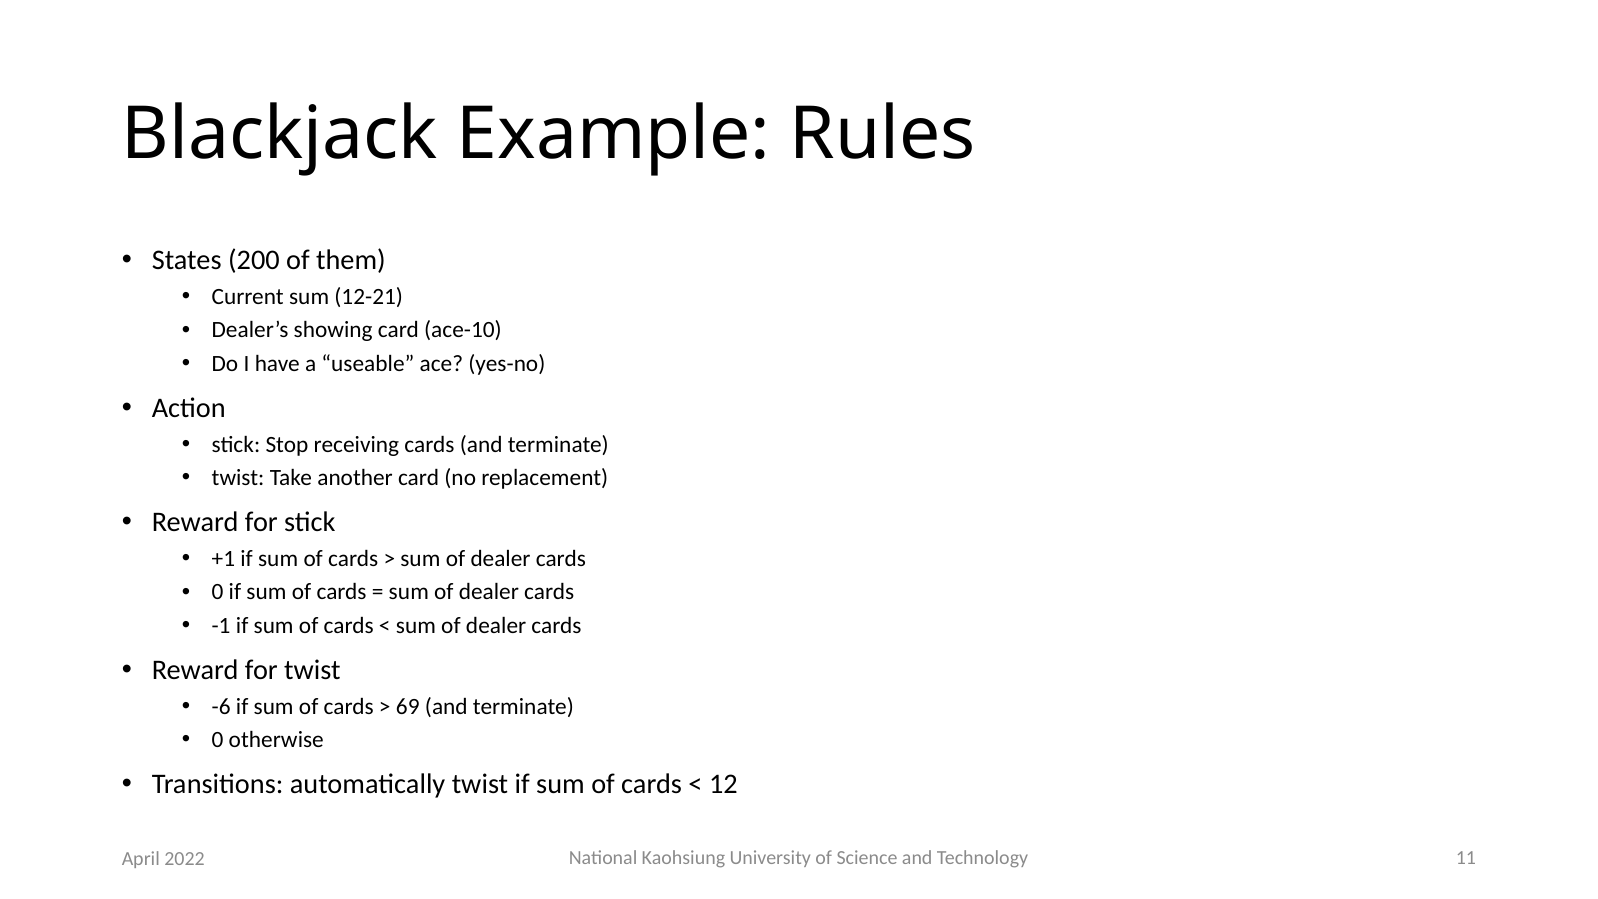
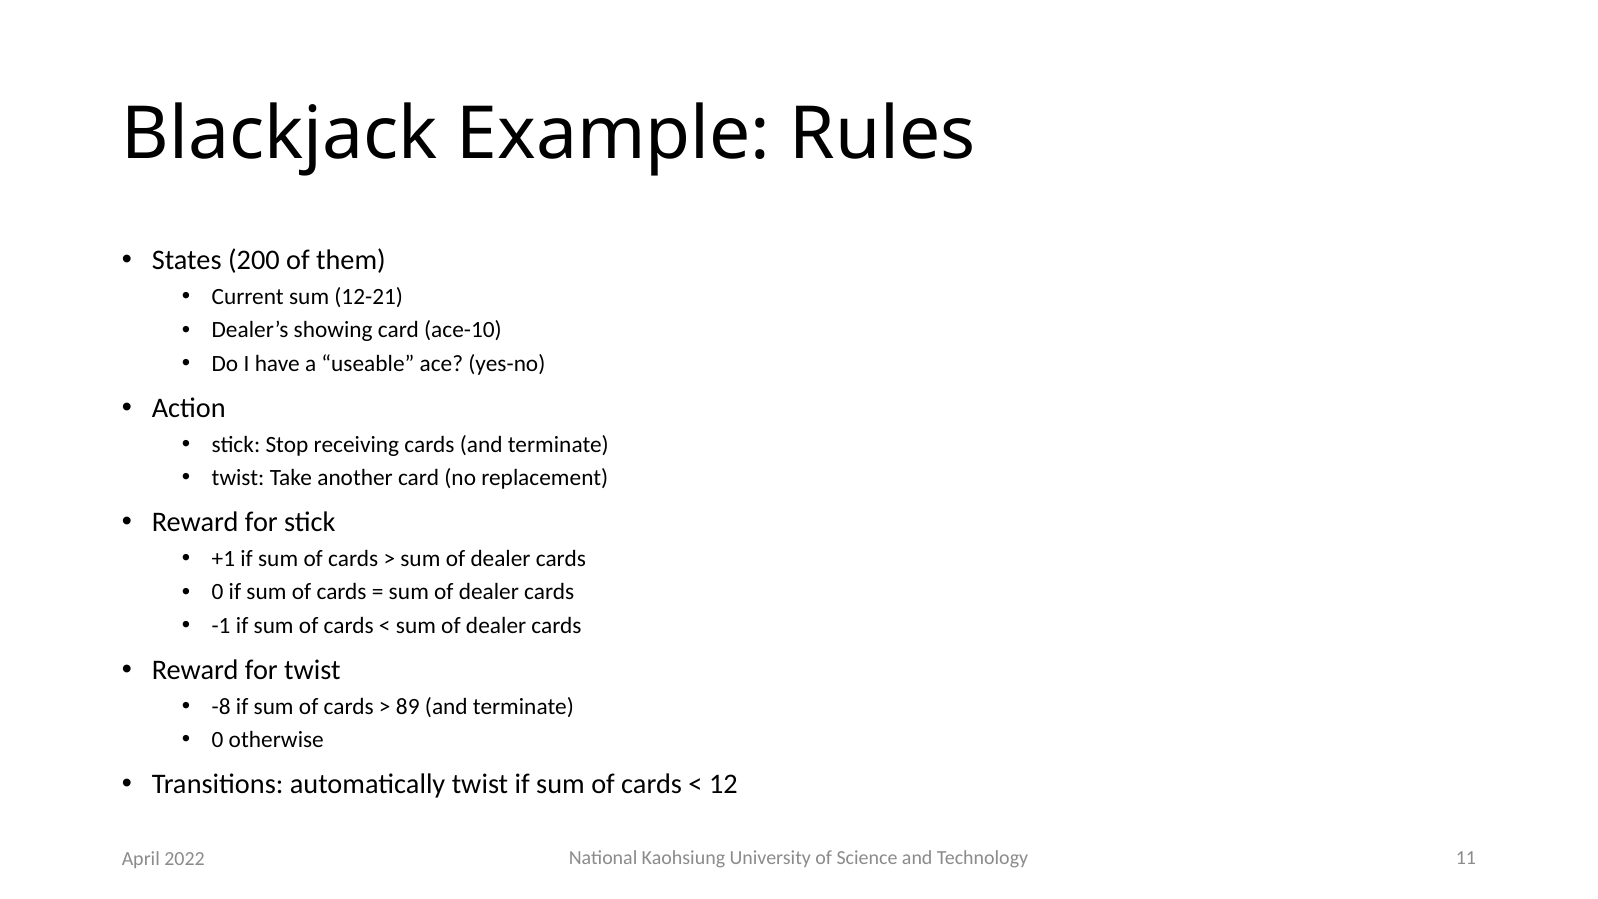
-6: -6 -> -8 (221, 706)
69: 69 -> 89 (408, 706)
